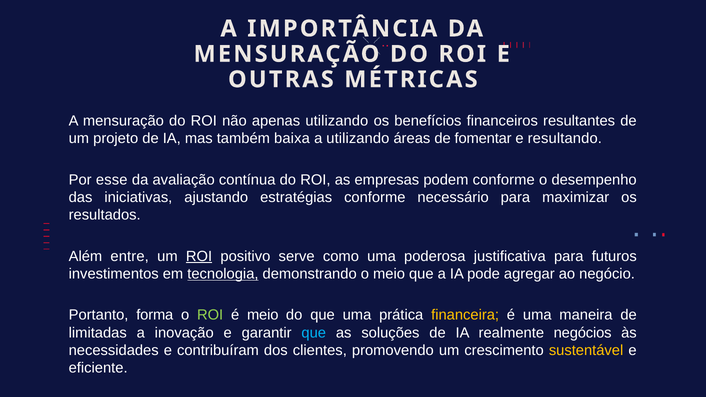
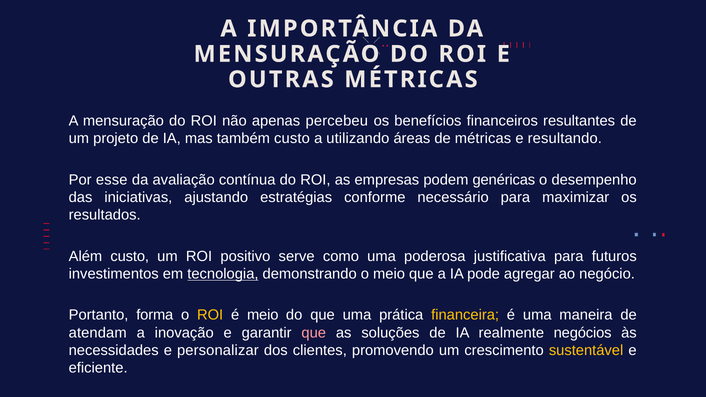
apenas utilizando: utilizando -> percebeu (337, 121)
também baixa: baixa -> custo (292, 139)
de fomentar: fomentar -> métricas (483, 139)
podem conforme: conforme -> genéricas (504, 180)
Além entre: entre -> custo (130, 256)
ROI underline: present -> none (199, 256)
ROI colour: light green -> yellow (210, 315)
limitadas: limitadas -> atendam (98, 333)
que colour: light blue -> pink (314, 333)
contribuíram: contribuíram -> personalizar (218, 351)
